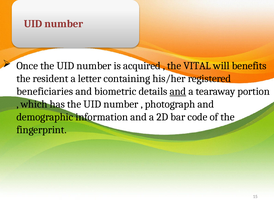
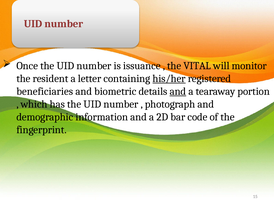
acquired: acquired -> issuance (142, 66)
benefits: benefits -> monitor (249, 66)
his/her underline: none -> present (169, 78)
